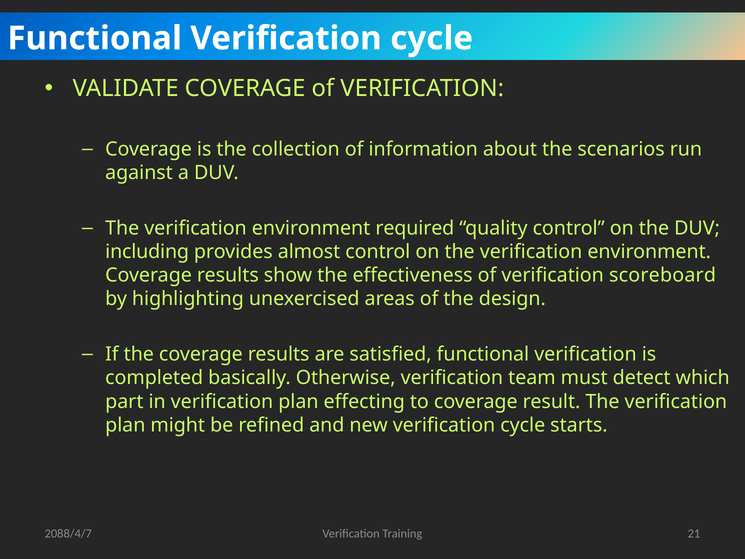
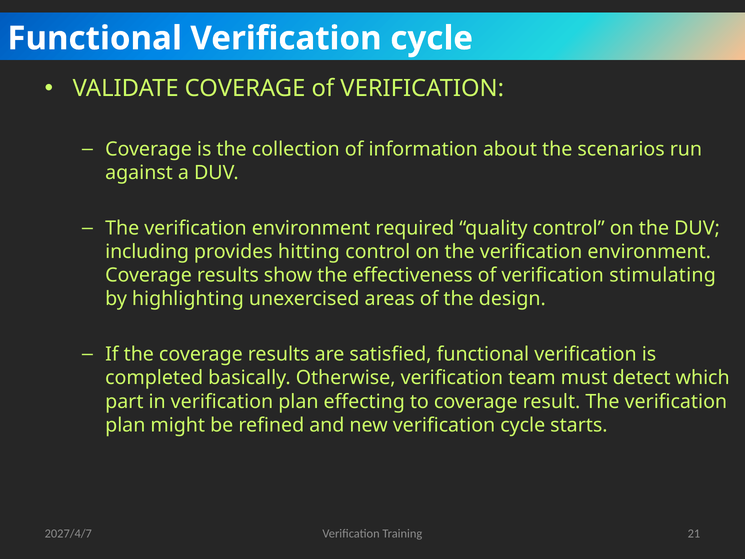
almost: almost -> hitting (309, 252)
scoreboard: scoreboard -> stimulating (663, 275)
2088/4/7: 2088/4/7 -> 2027/4/7 (68, 534)
